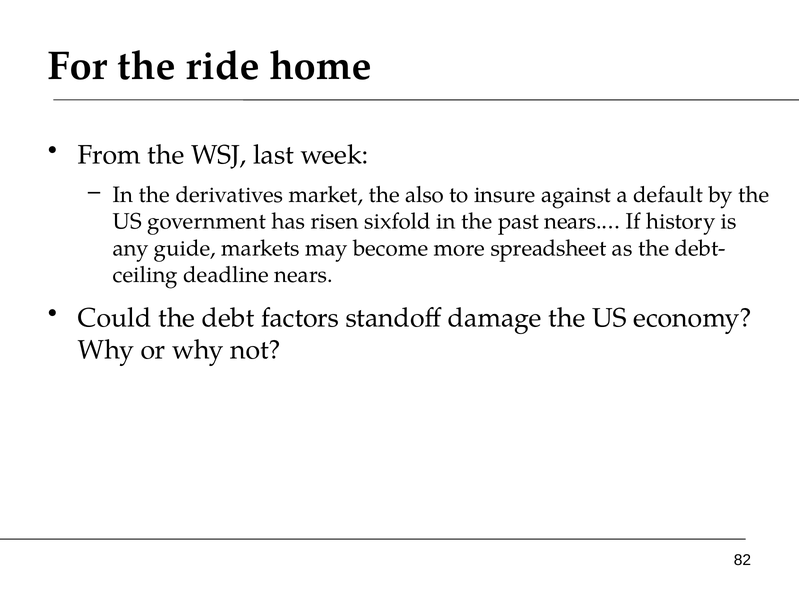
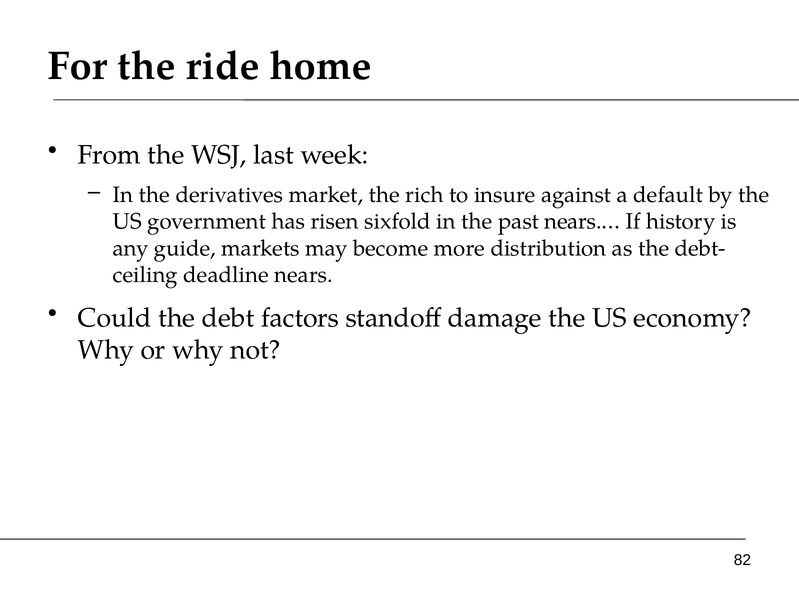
also: also -> rich (425, 195)
spreadsheet: spreadsheet -> distribution (548, 248)
